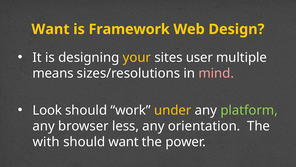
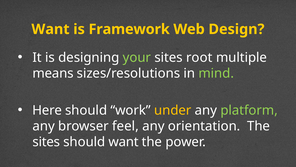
your colour: yellow -> light green (137, 57)
user: user -> root (199, 57)
mind colour: pink -> light green (216, 73)
Look: Look -> Here (47, 110)
less: less -> feel (125, 126)
with: with -> sites (46, 142)
